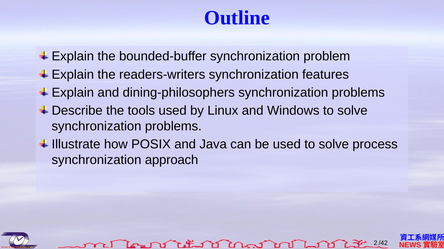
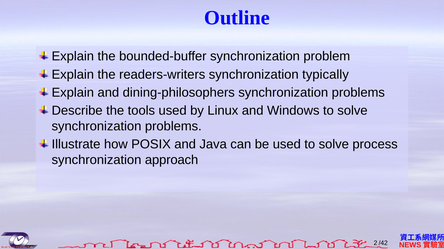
features: features -> typically (325, 75)
